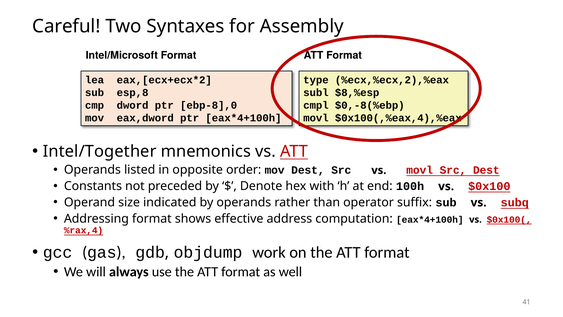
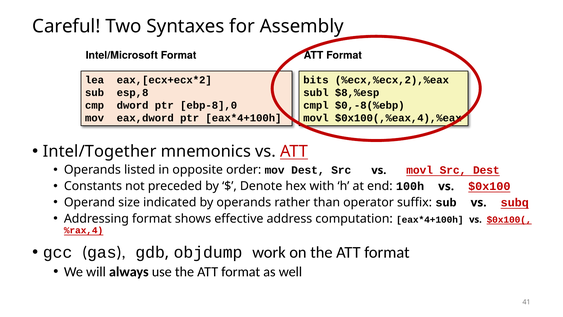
type: type -> bits (316, 80)
